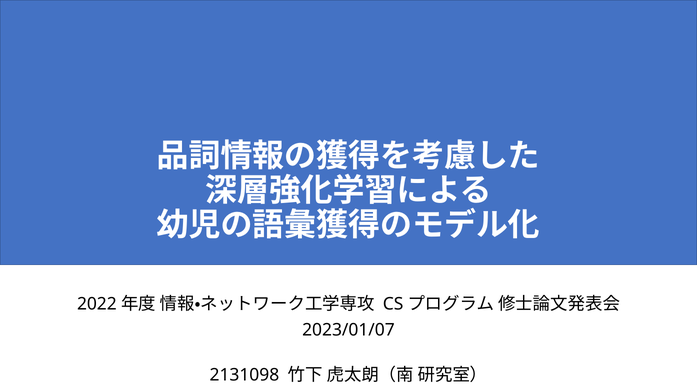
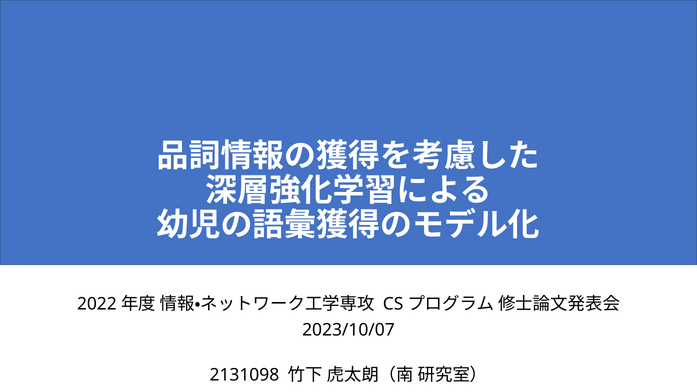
2023/01/07: 2023/01/07 -> 2023/10/07 (348, 330)
